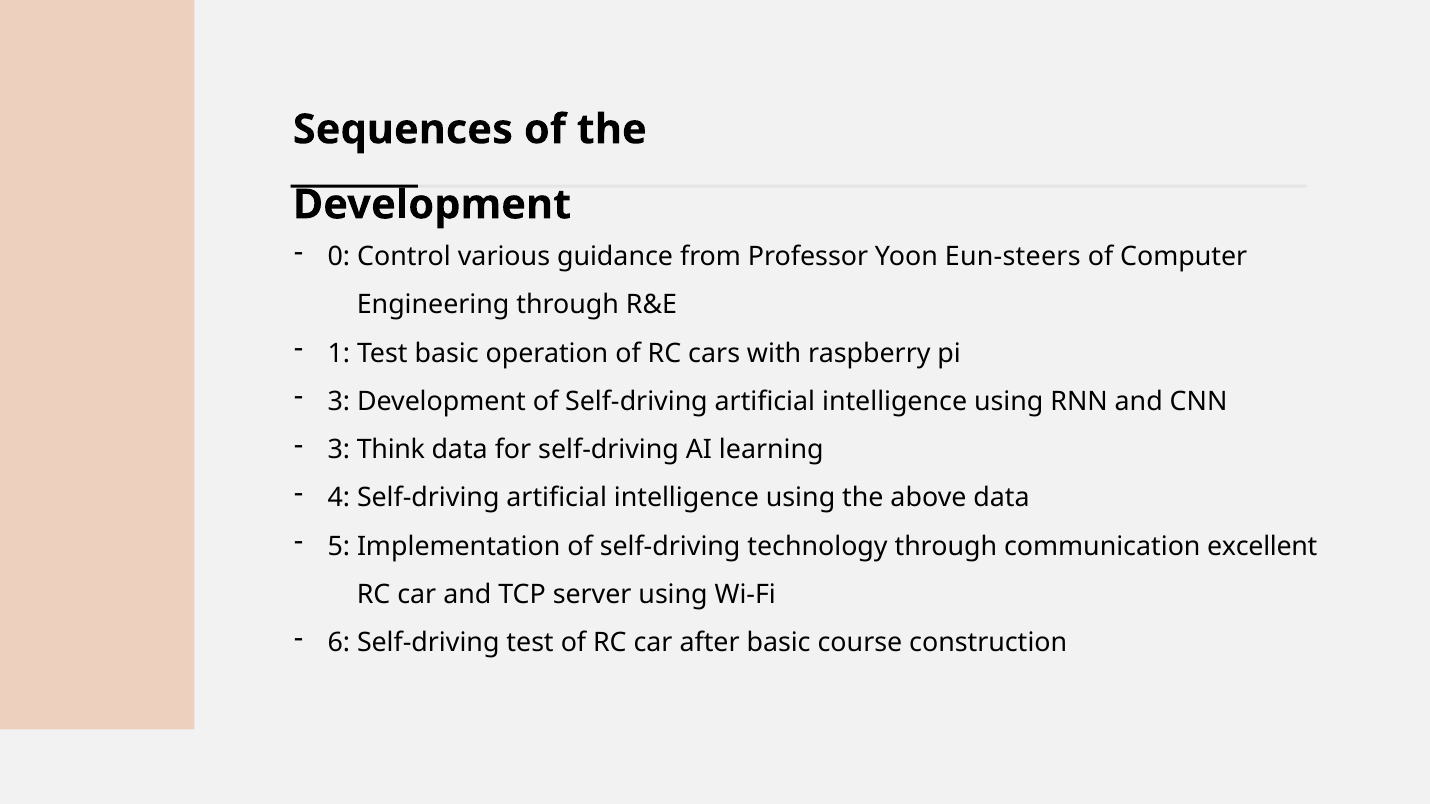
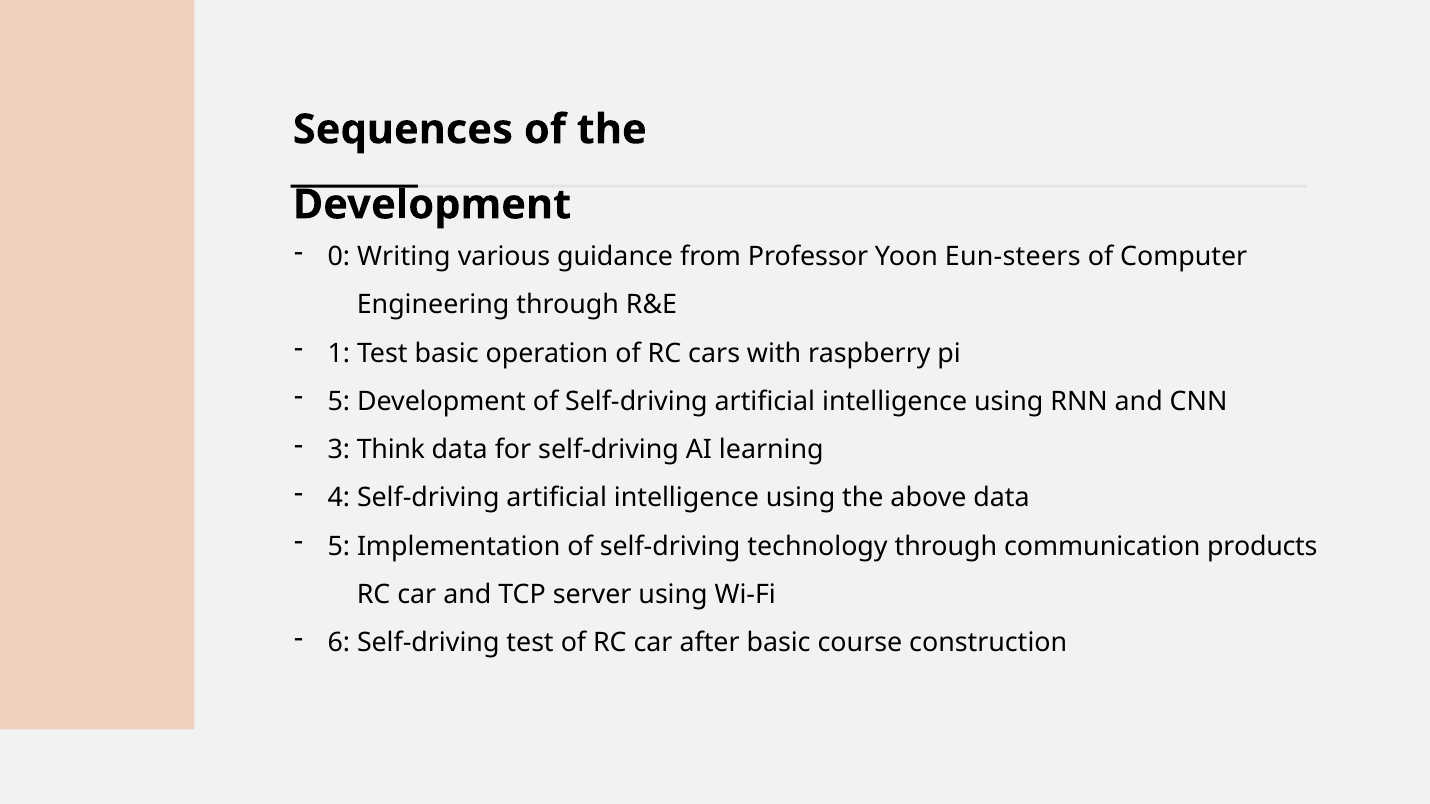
Control: Control -> Writing (404, 257)
3: 3 -> 5 (339, 402)
excellent: excellent -> products (1262, 546)
